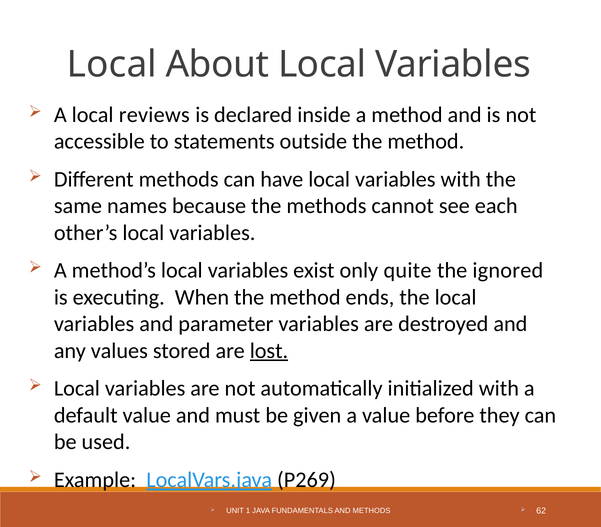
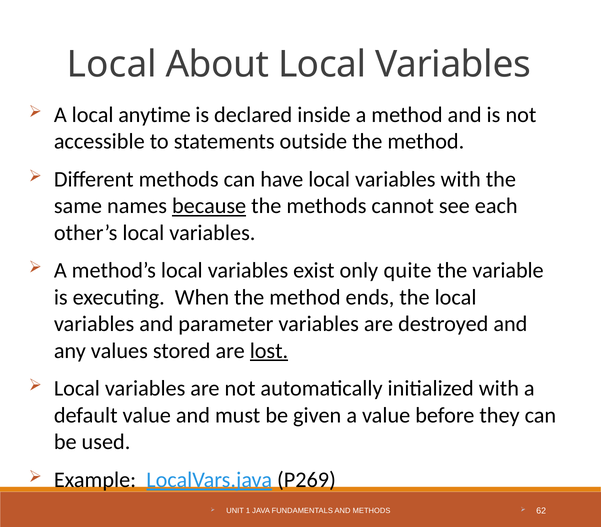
reviews: reviews -> anytime (155, 115)
because underline: none -> present (209, 206)
ignored: ignored -> variable (508, 271)
